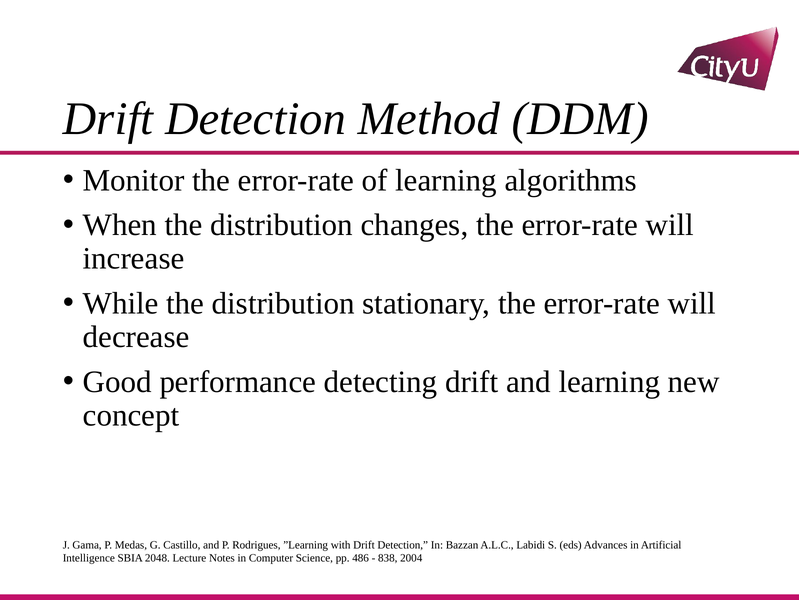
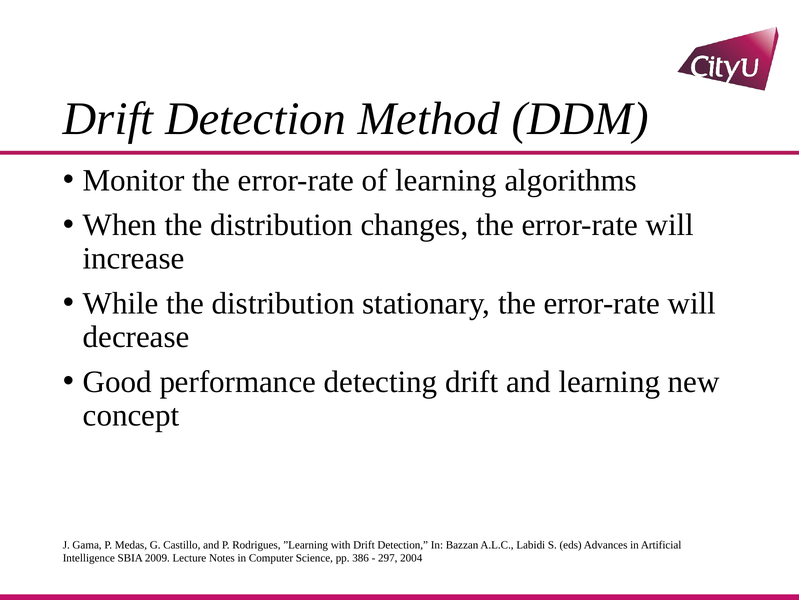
2048: 2048 -> 2009 (157, 558)
486: 486 -> 386 (361, 558)
838: 838 -> 297 (388, 558)
